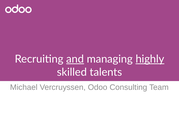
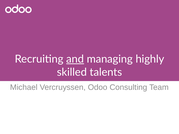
highly underline: present -> none (150, 59)
